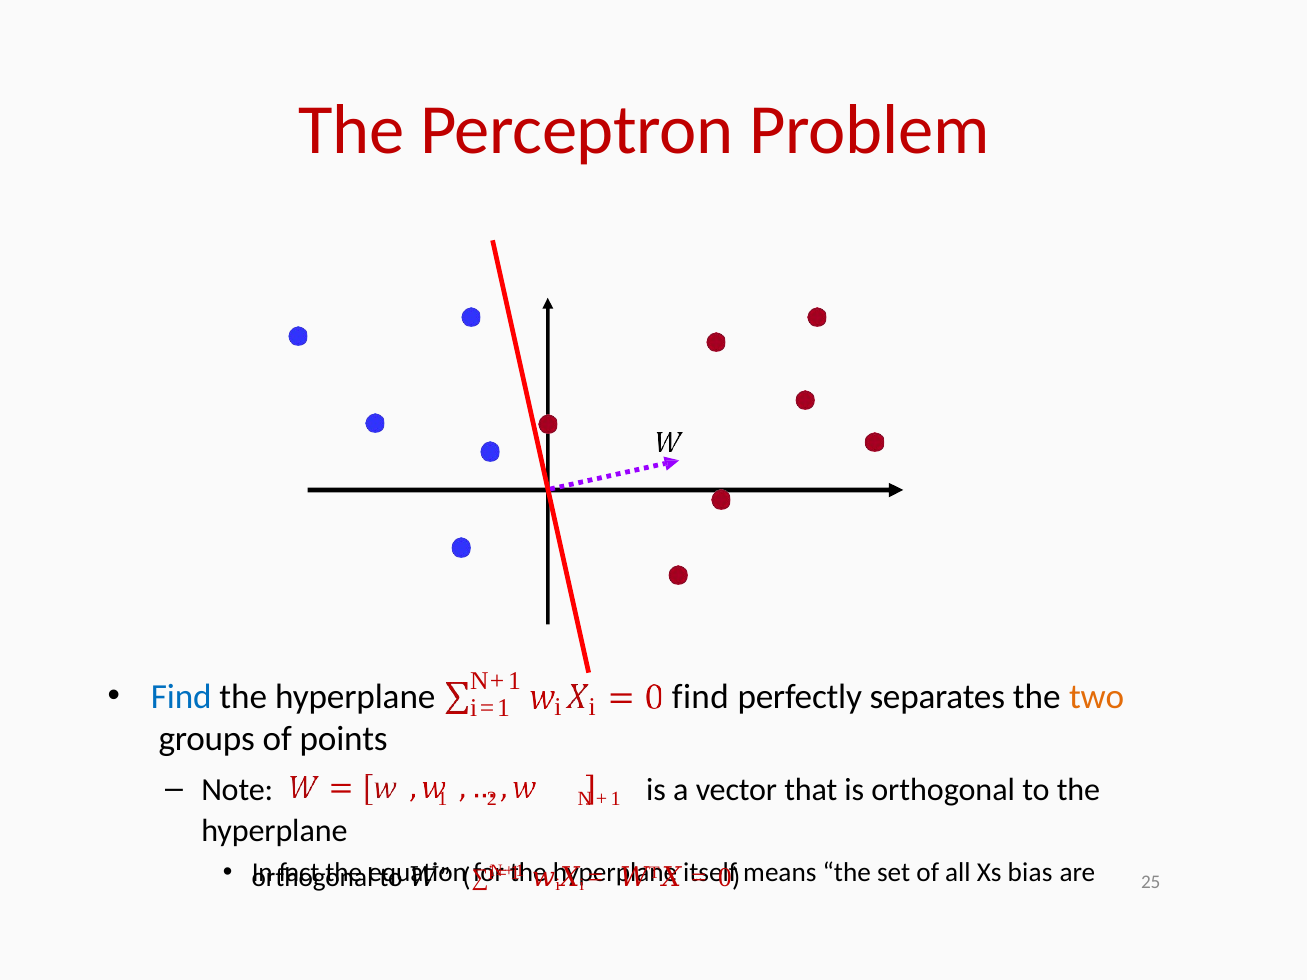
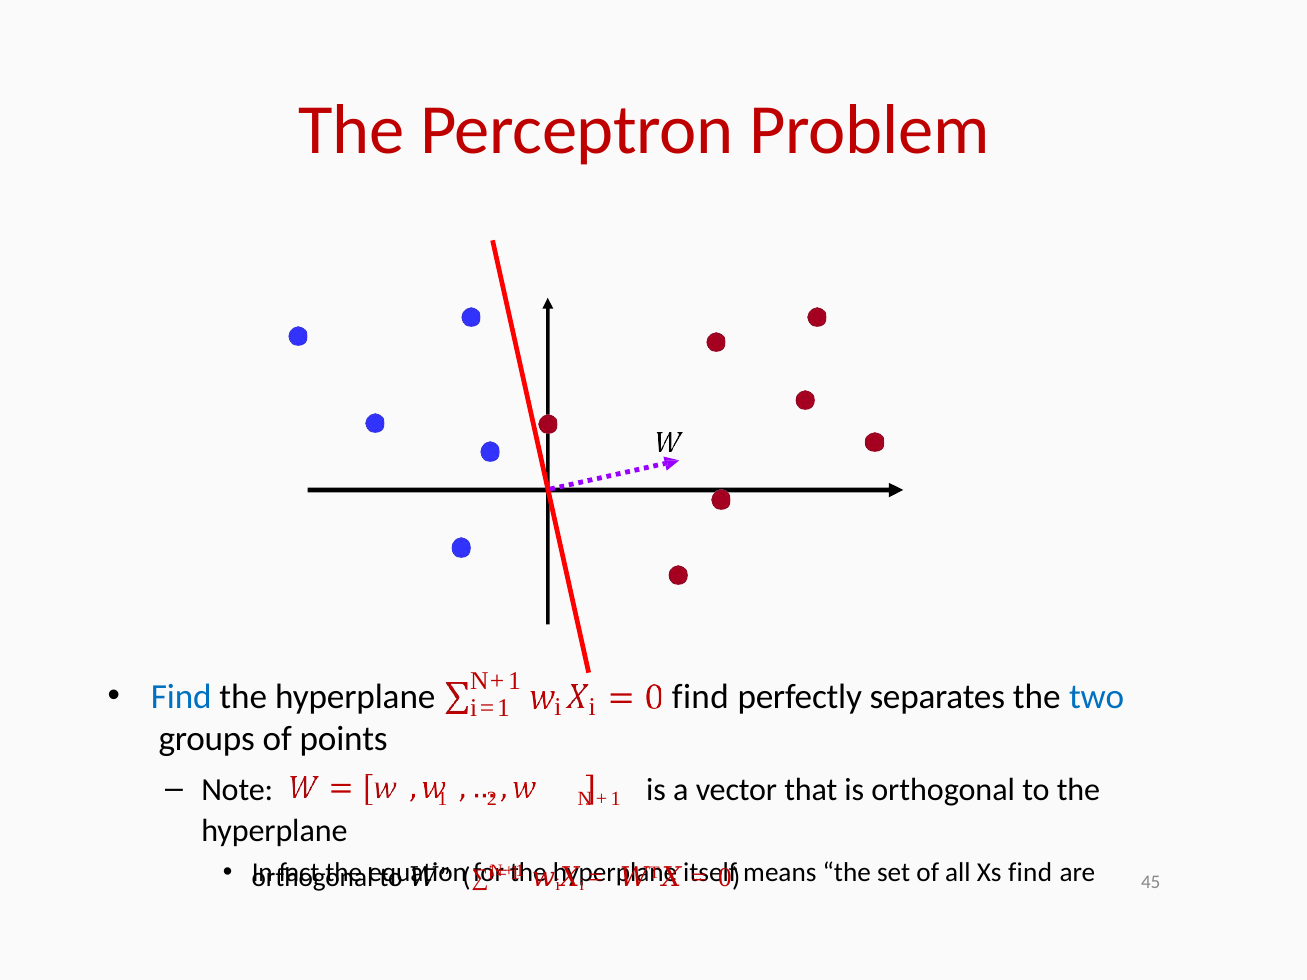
two colour: orange -> blue (1097, 697)
Xs bias: bias -> find (1030, 873)
25: 25 -> 45 (1151, 883)
